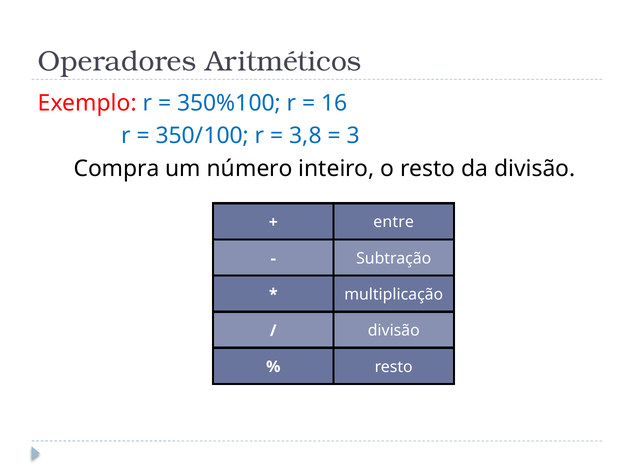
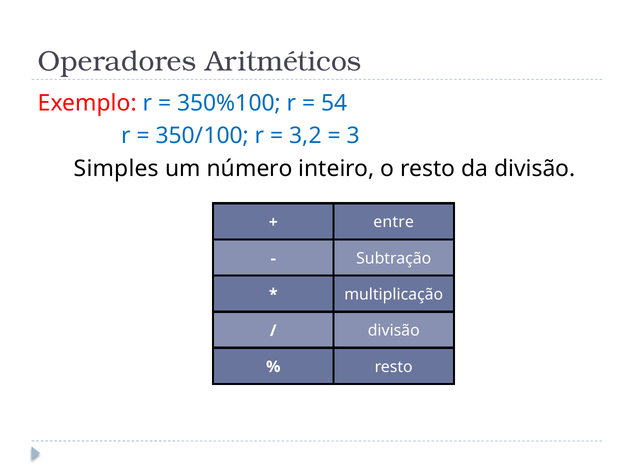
16: 16 -> 54 (334, 103)
3,8: 3,8 -> 3,2 (306, 136)
Compra: Compra -> Simples (116, 168)
